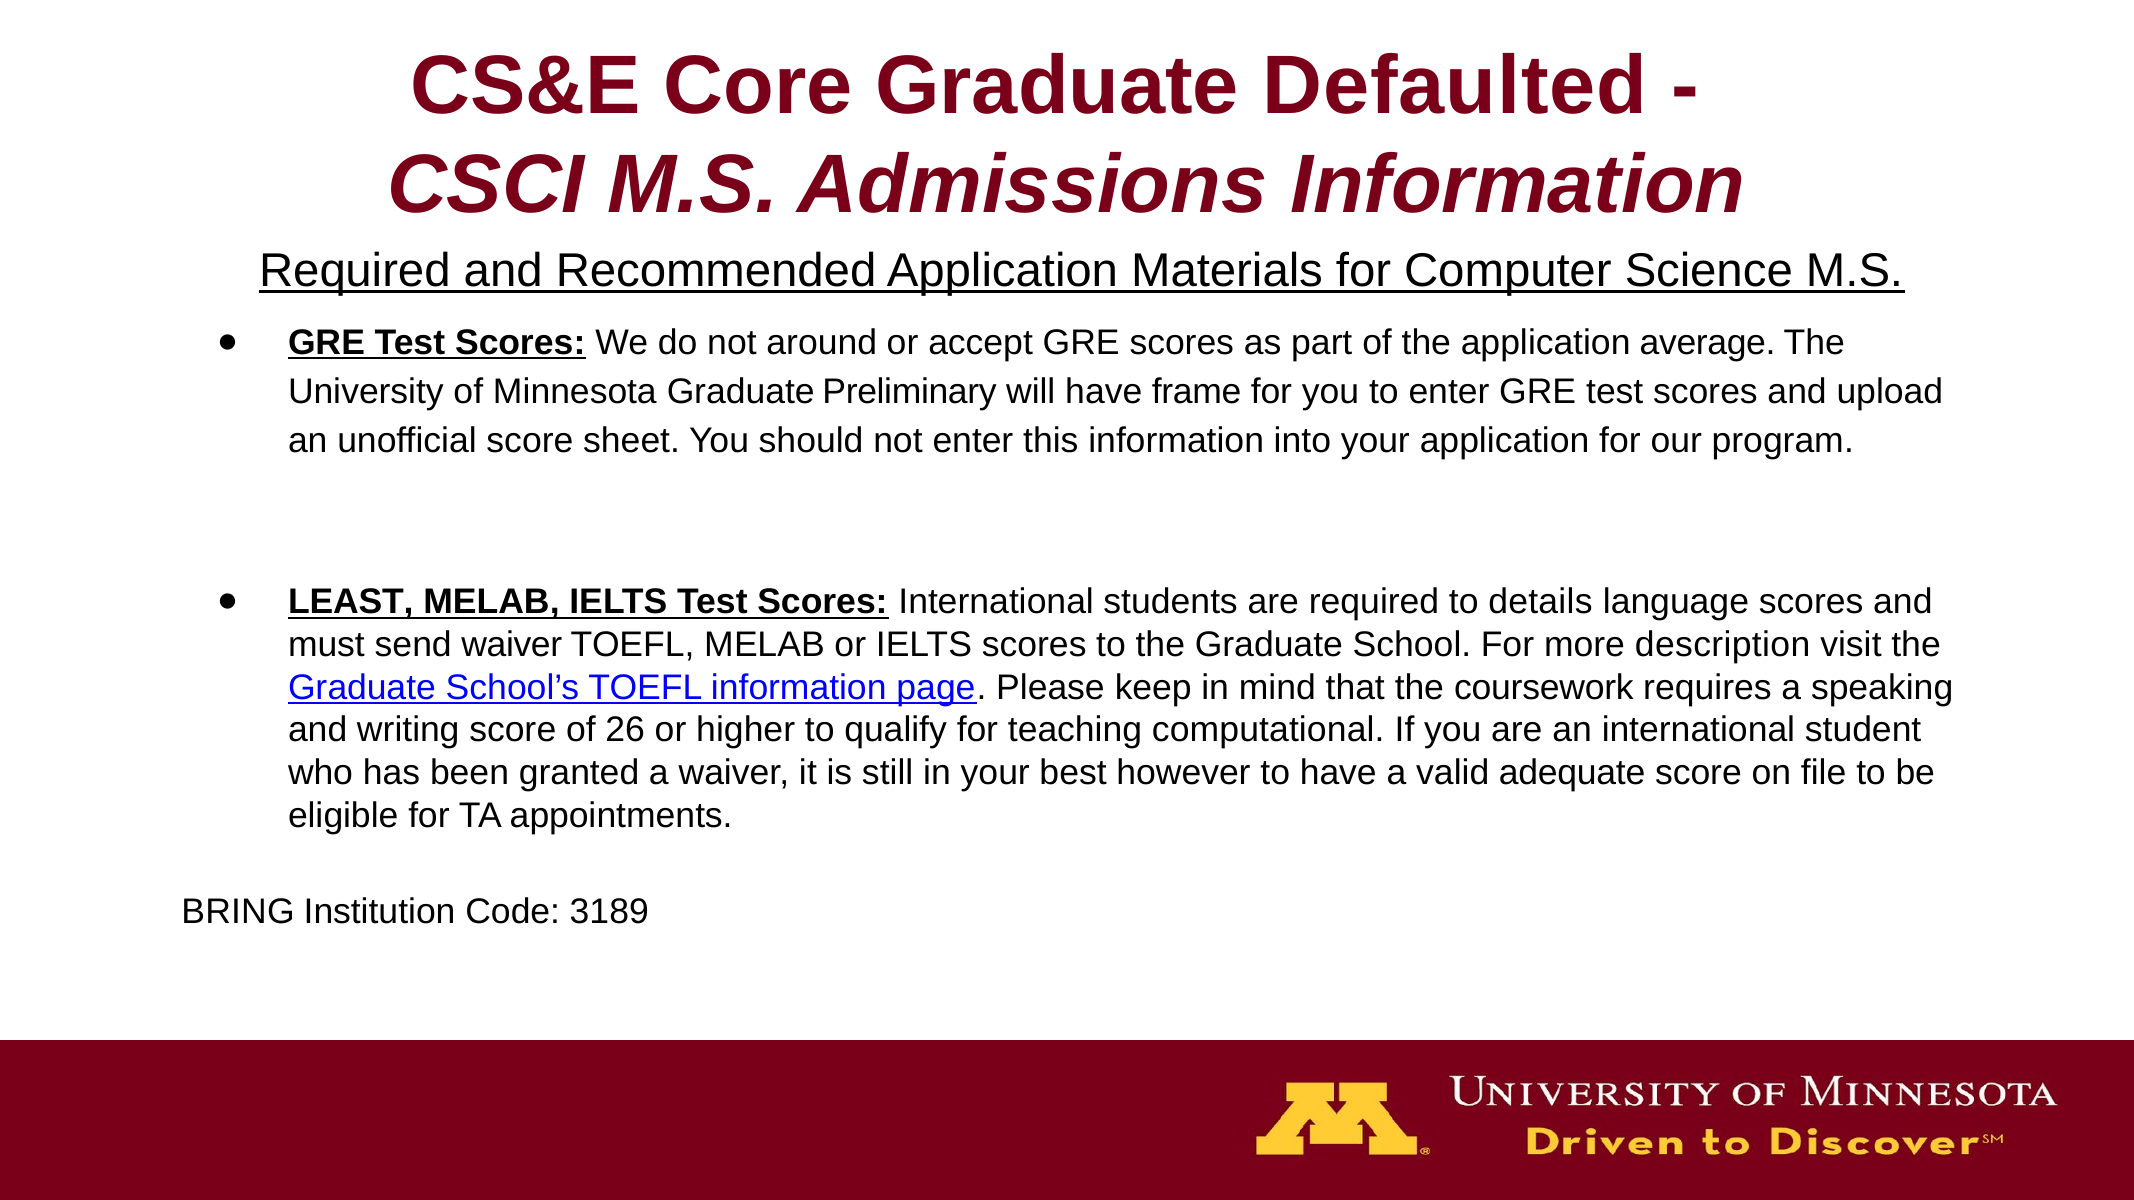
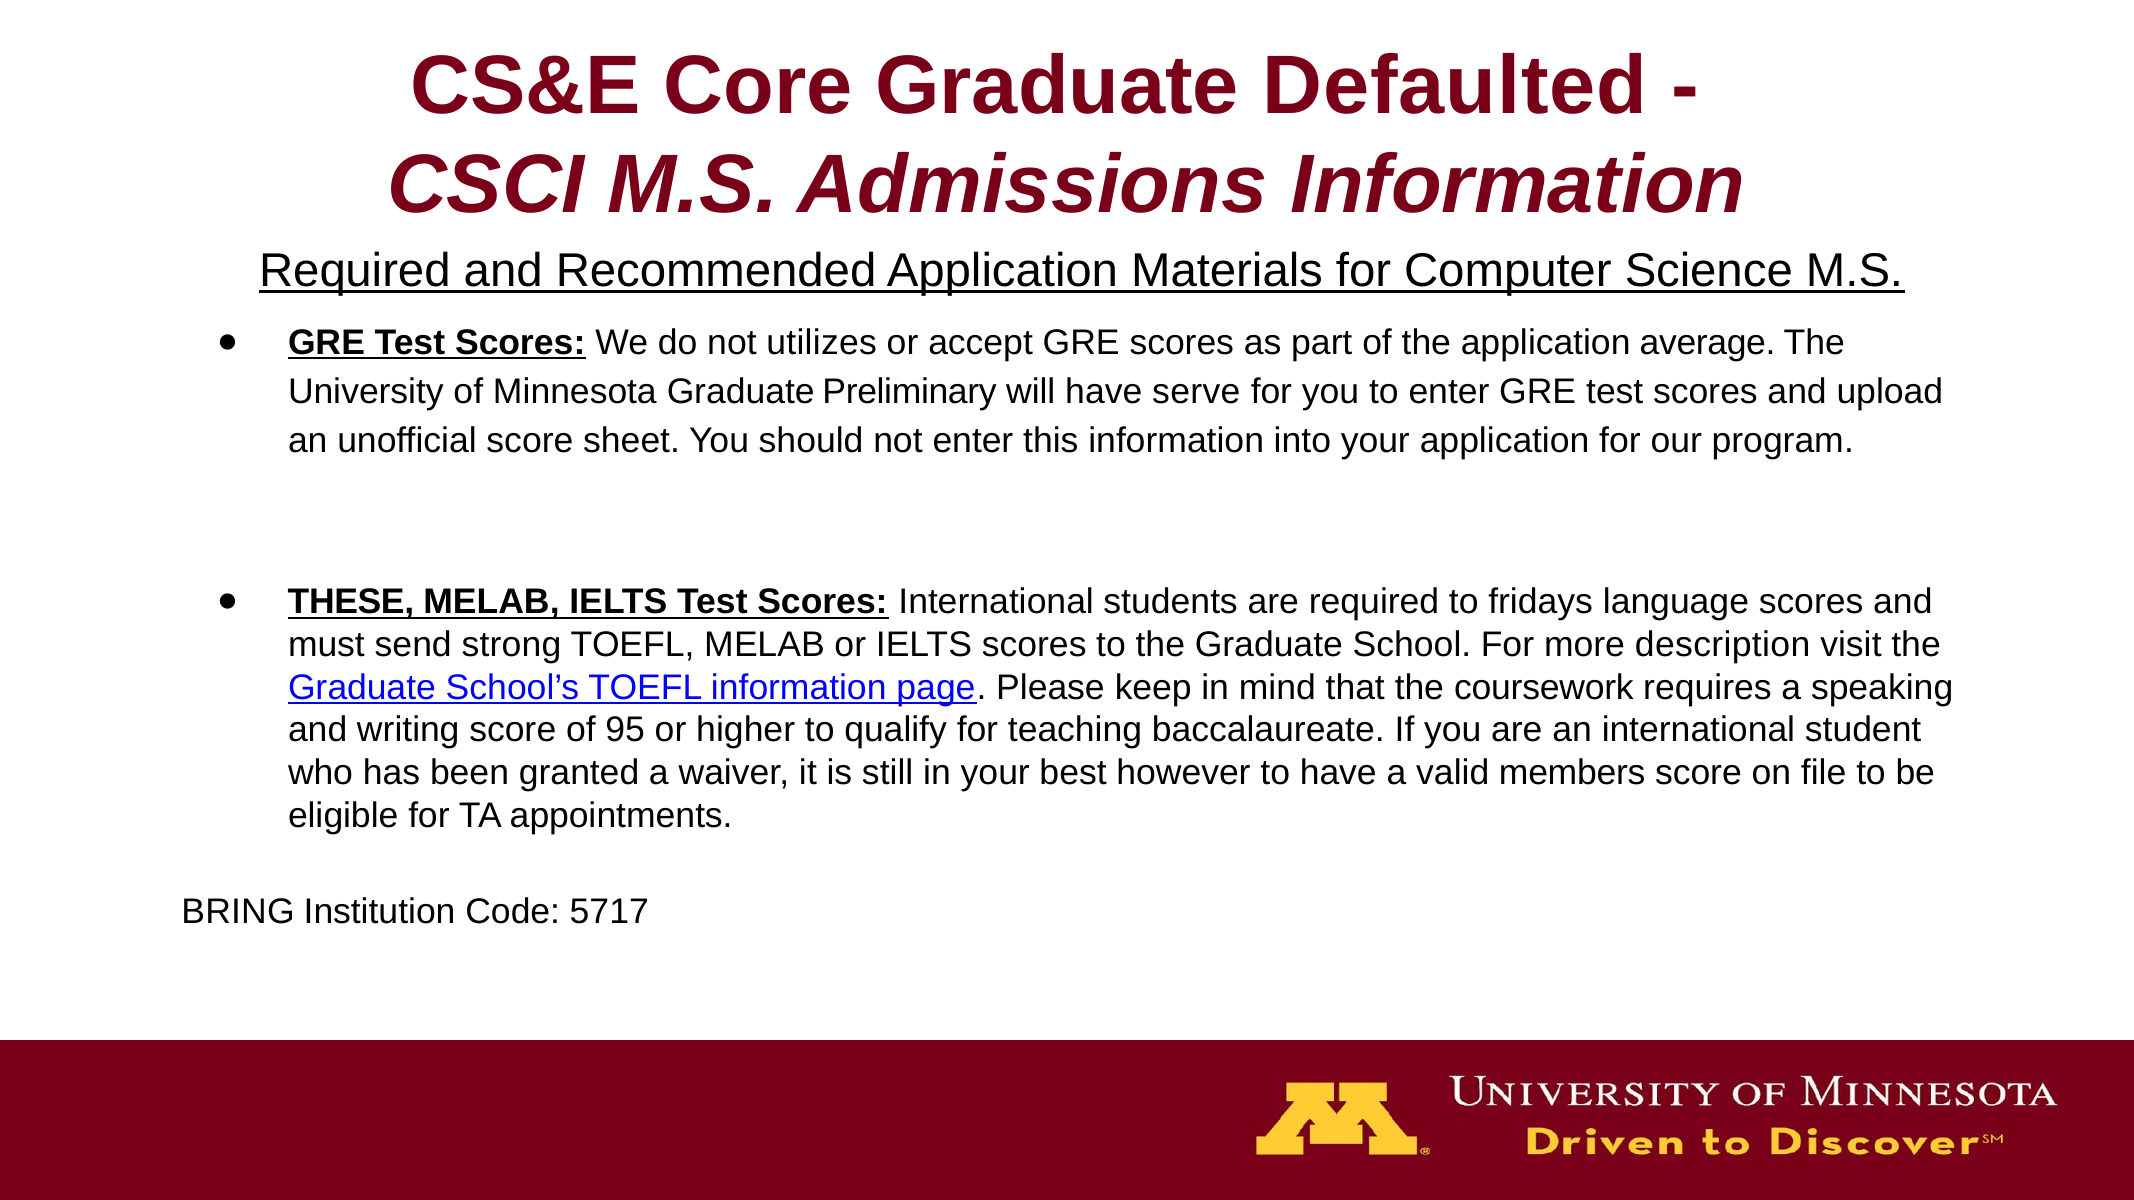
around: around -> utilizes (822, 342)
frame: frame -> serve (1196, 392)
LEAST: LEAST -> THESE (351, 602)
details: details -> fridays (1541, 602)
send waiver: waiver -> strong (511, 645)
26: 26 -> 95 (625, 730)
computational: computational -> baccalaureate (1268, 730)
adequate: adequate -> members (1572, 773)
3189: 3189 -> 5717 (609, 912)
